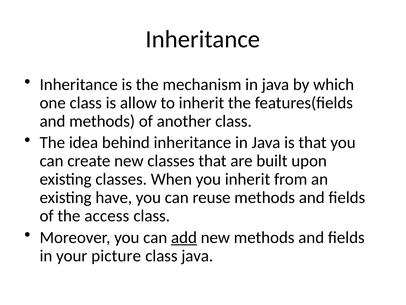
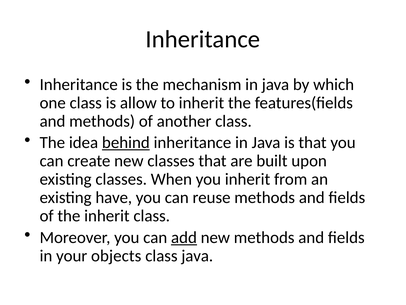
behind underline: none -> present (126, 142)
the access: access -> inherit (107, 216)
picture: picture -> objects (116, 255)
